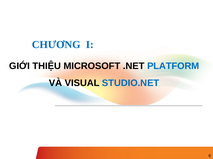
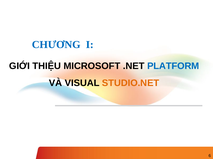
STUDIO.NET colour: blue -> orange (131, 83)
